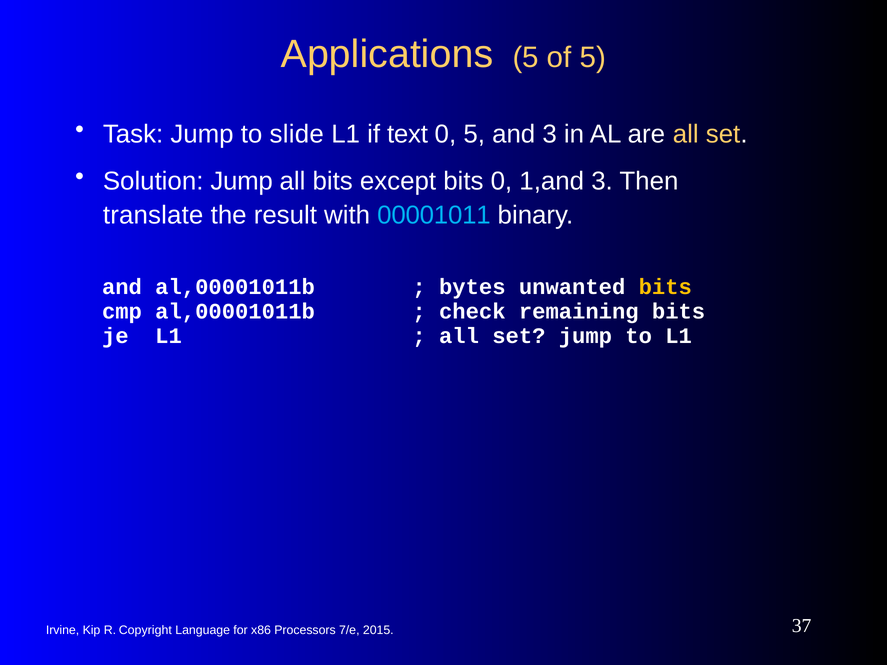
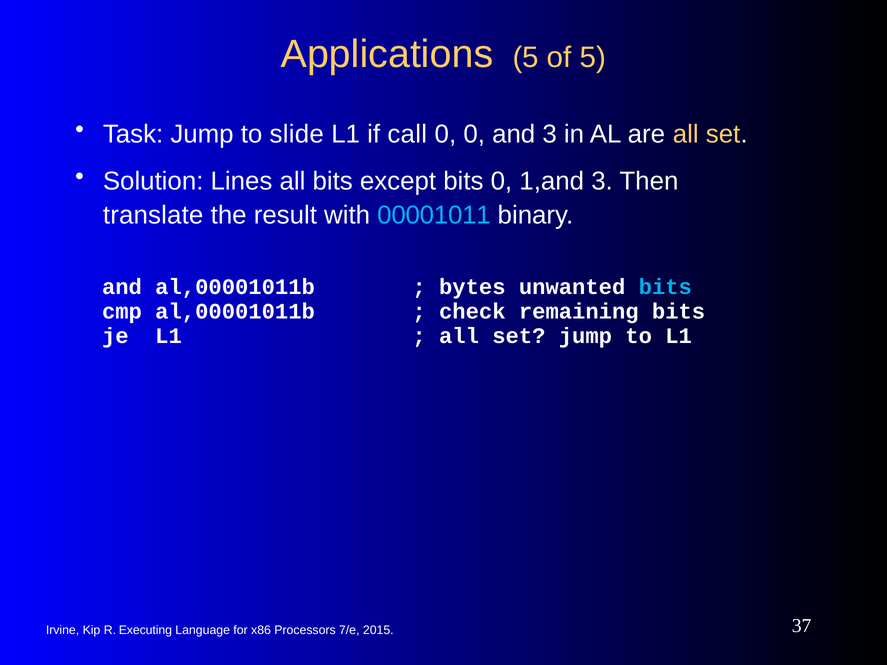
text: text -> call (407, 134)
0 5: 5 -> 0 (474, 134)
Solution Jump: Jump -> Lines (241, 181)
bits colour: yellow -> light blue (665, 287)
Copyright: Copyright -> Executing (145, 631)
